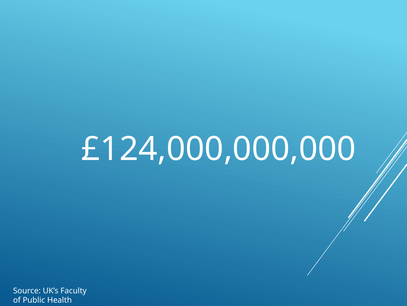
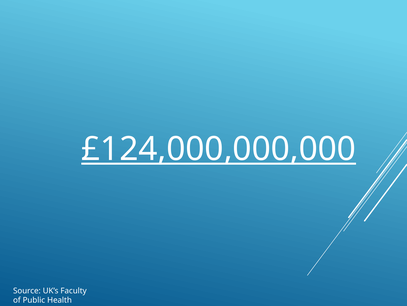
£124,000,000,000 underline: none -> present (219, 149)
